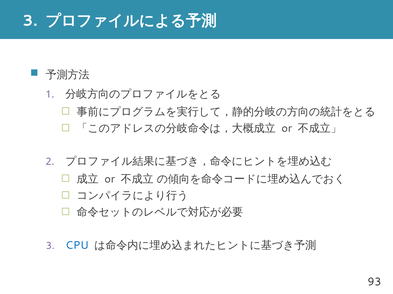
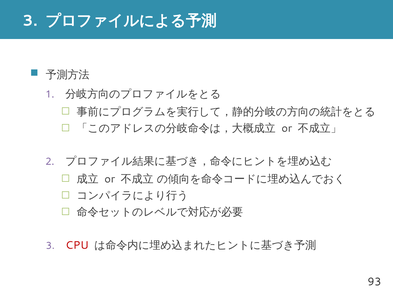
CPU colour: blue -> red (77, 246)
